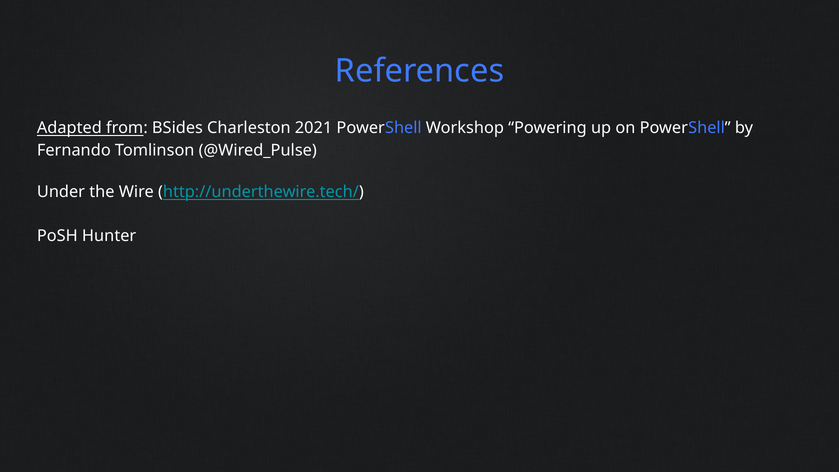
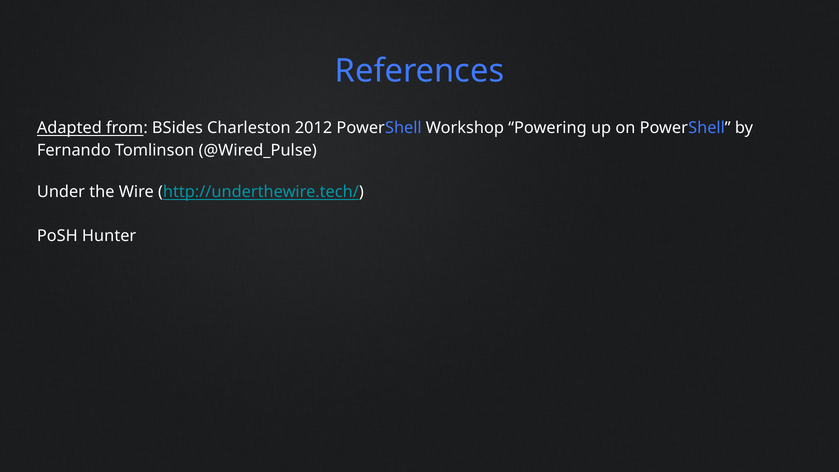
2021: 2021 -> 2012 (314, 128)
